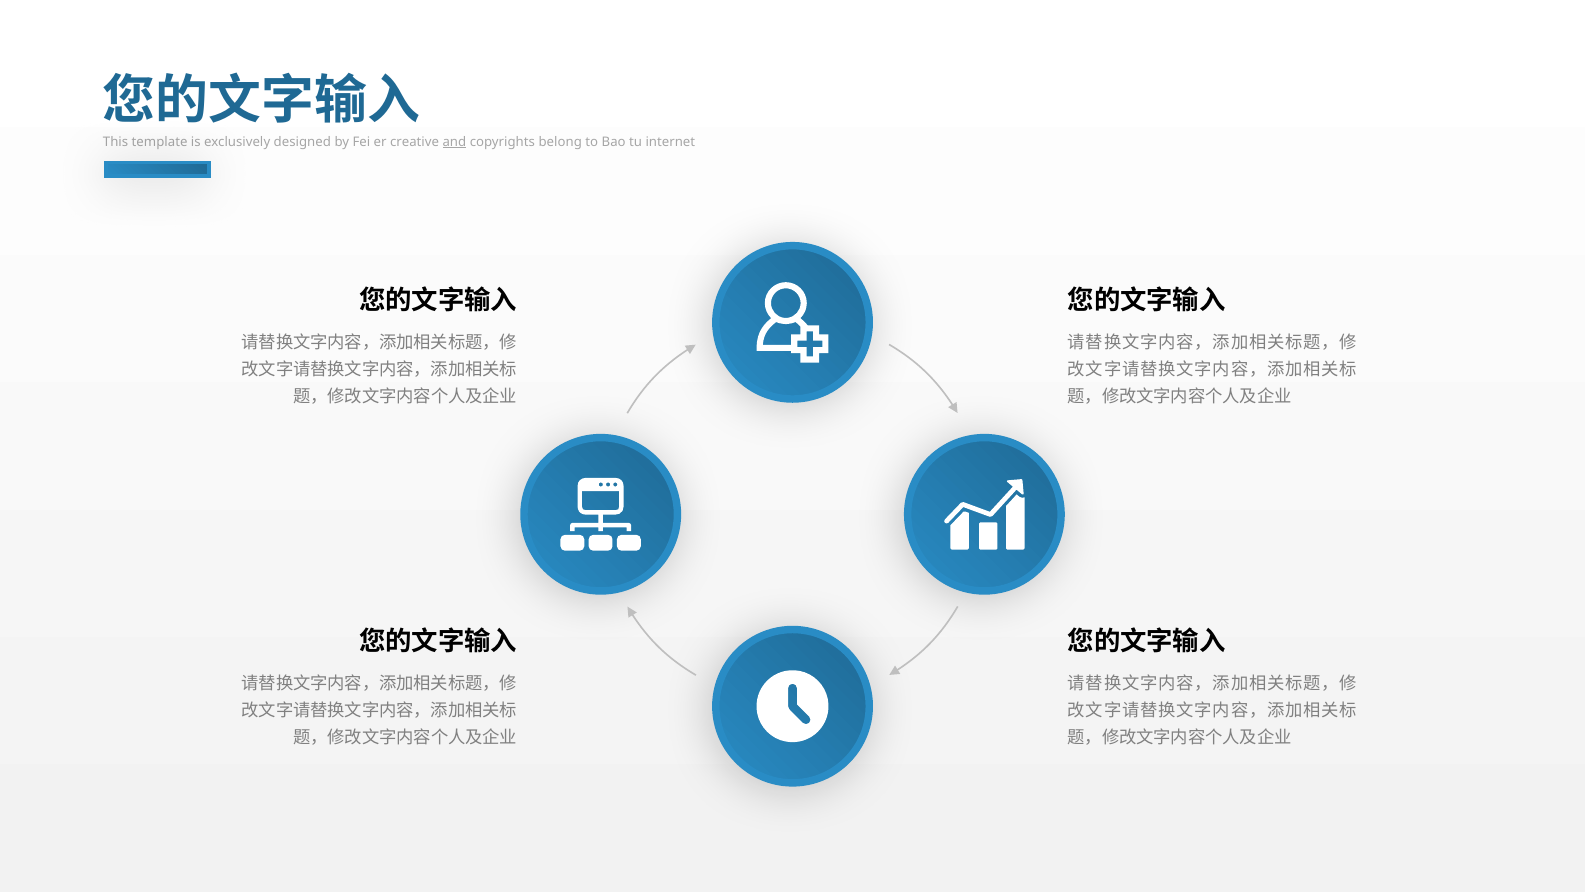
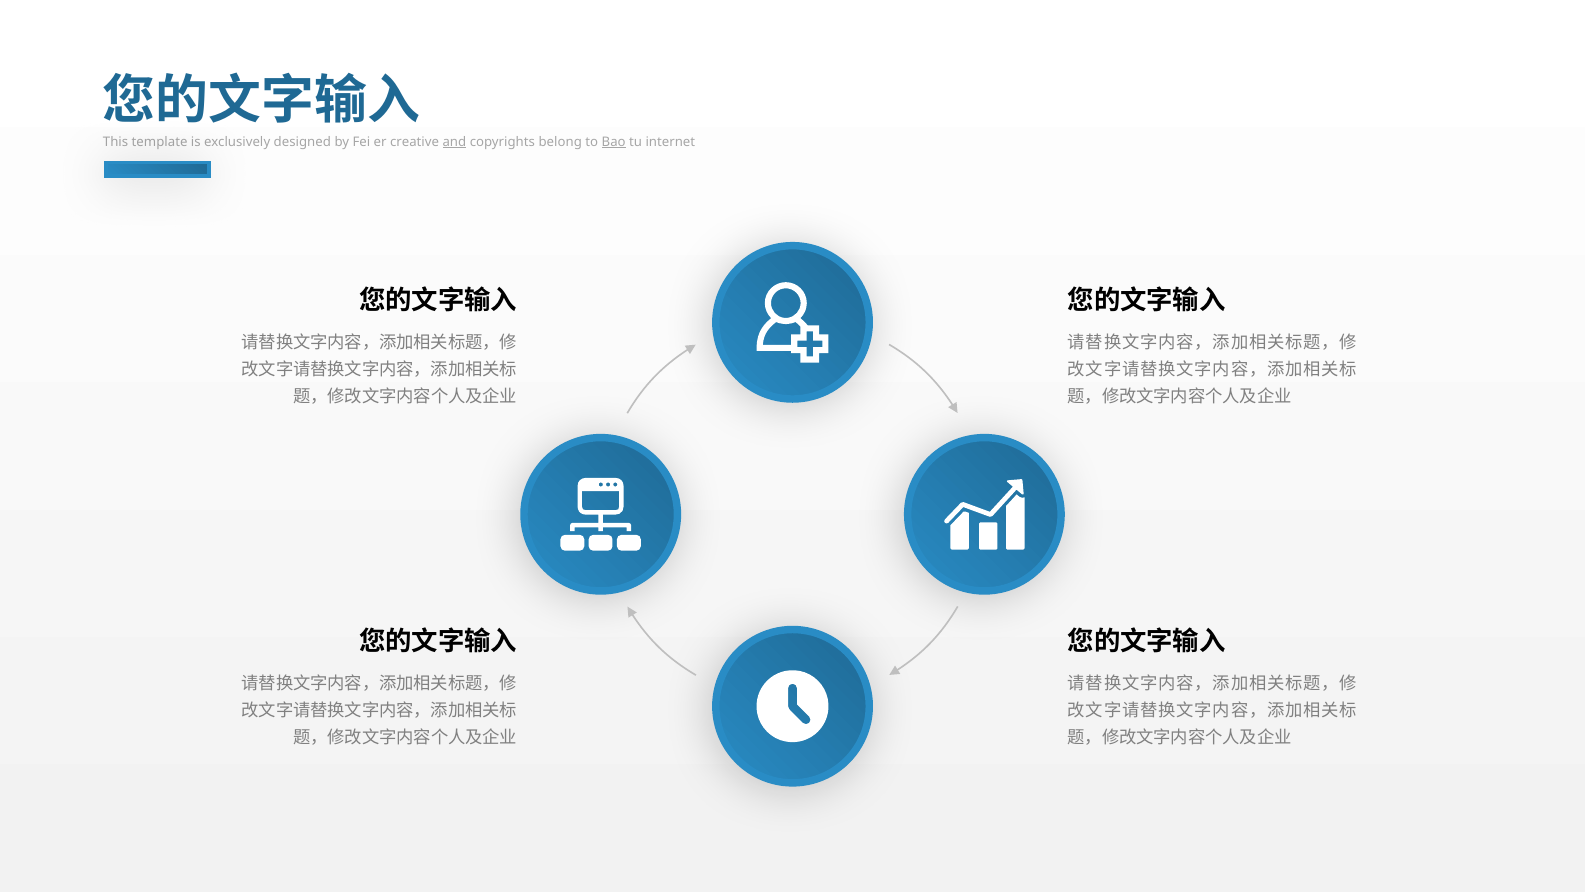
Bao underline: none -> present (614, 142)
